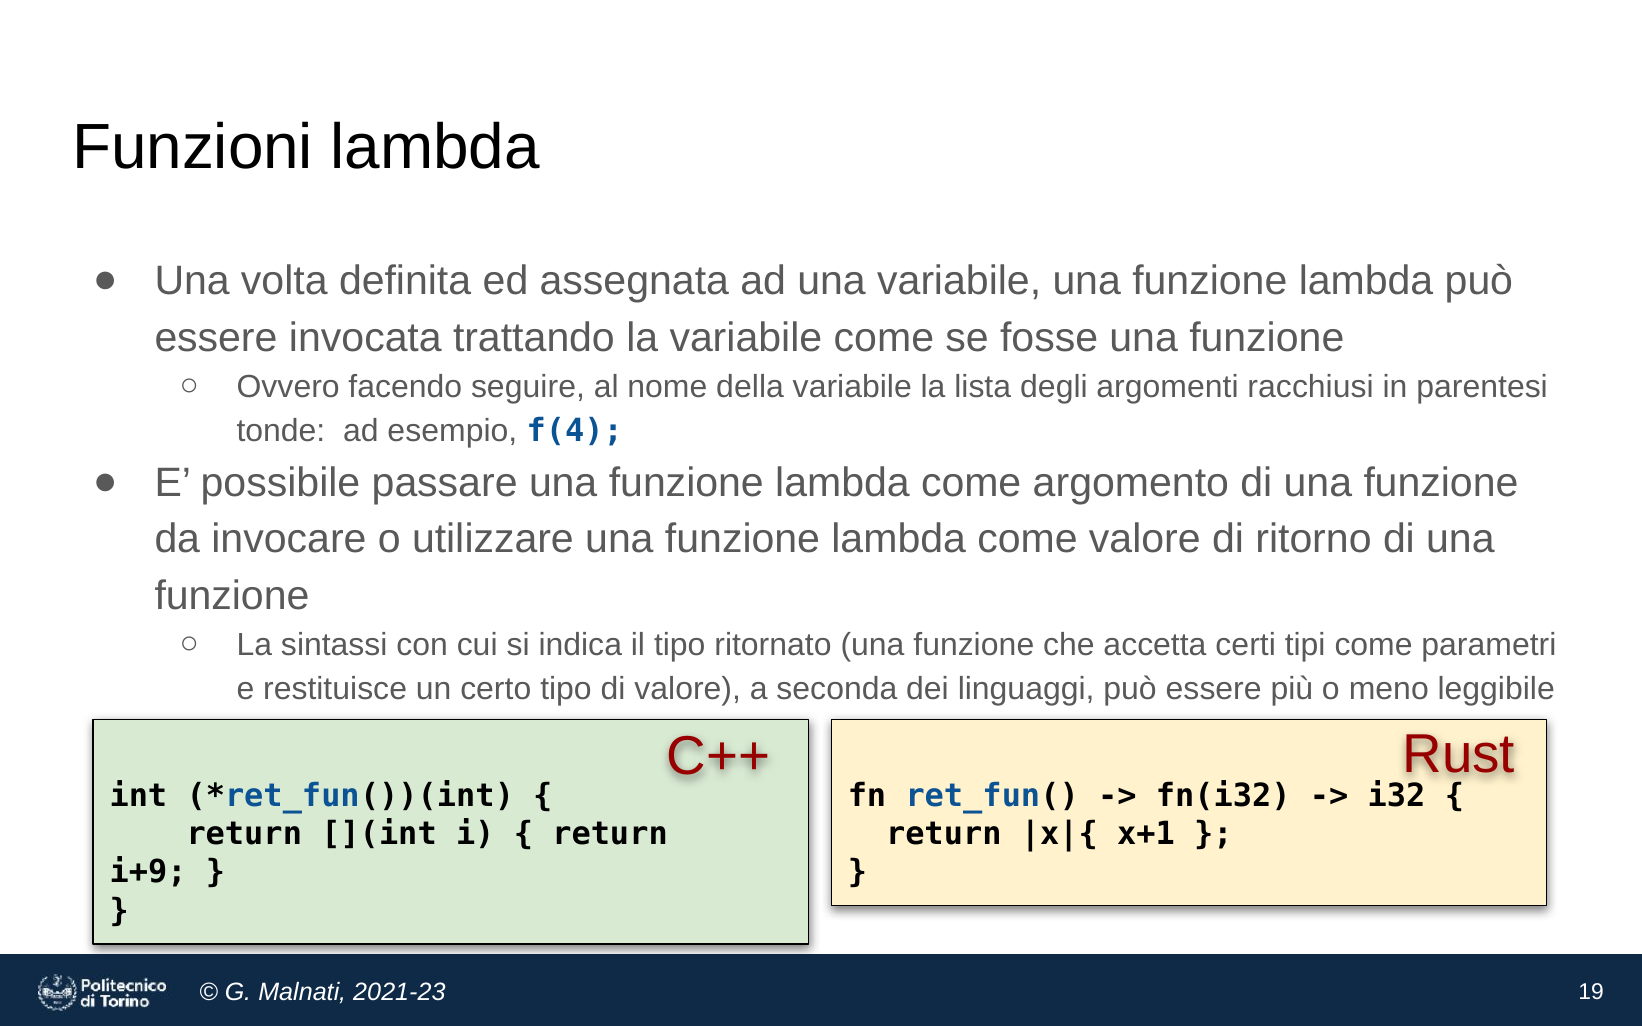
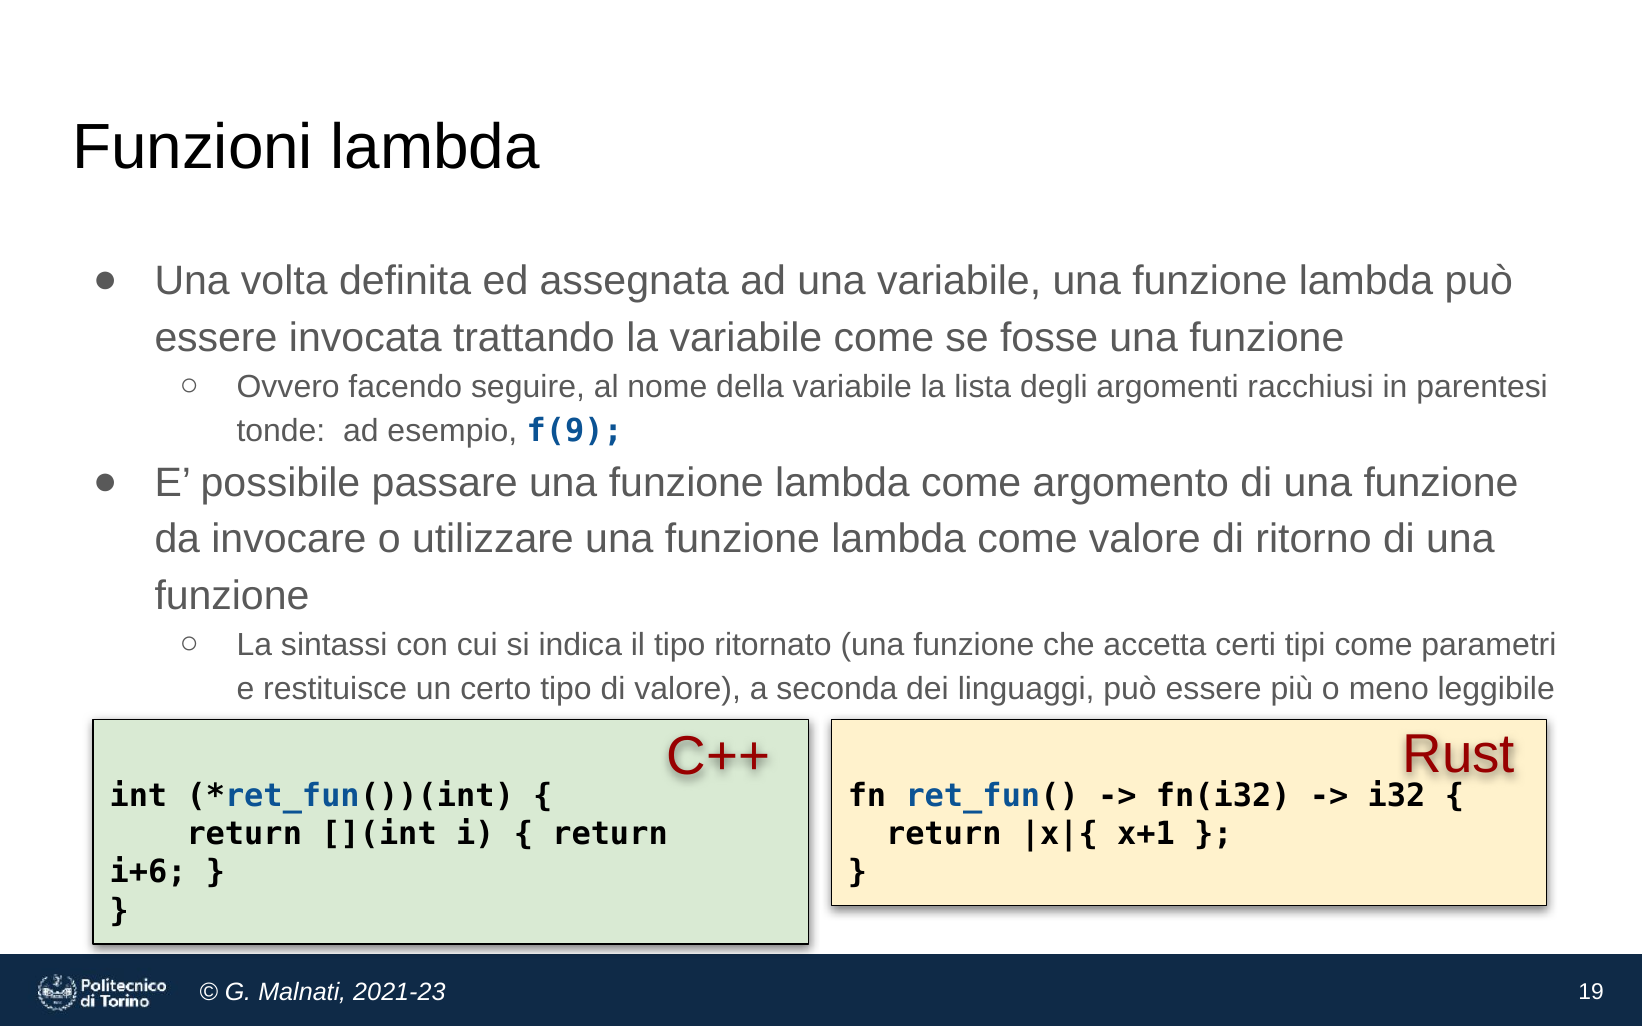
f(4: f(4 -> f(9 (575, 431)
i+9: i+9 -> i+6 (148, 873)
